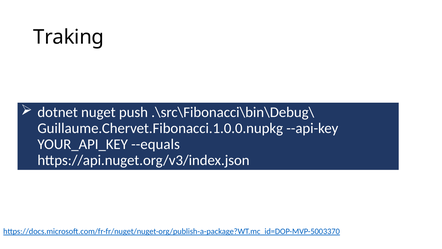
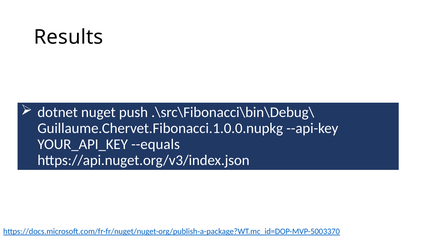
Traking: Traking -> Results (69, 37)
